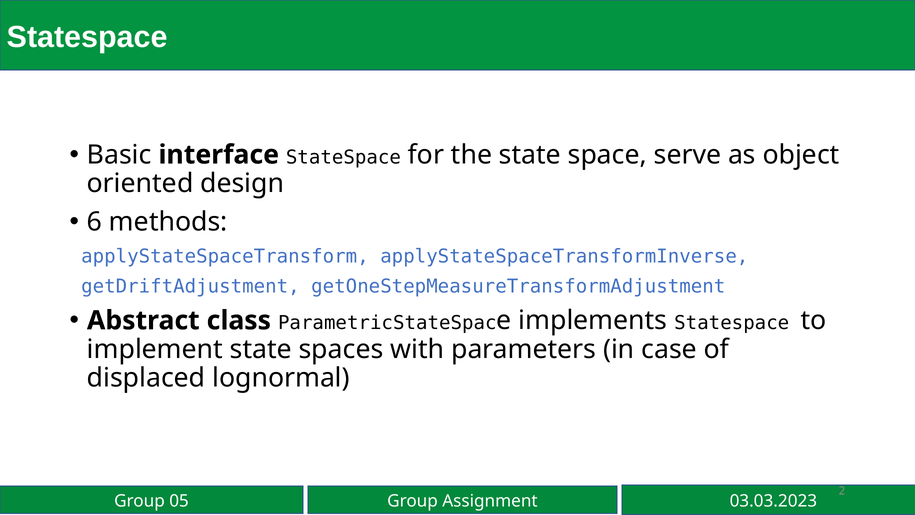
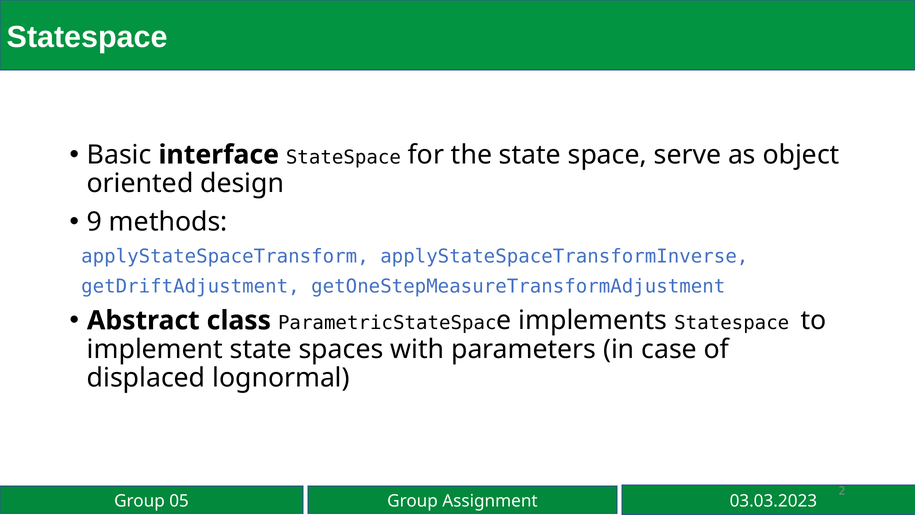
6: 6 -> 9 (95, 222)
